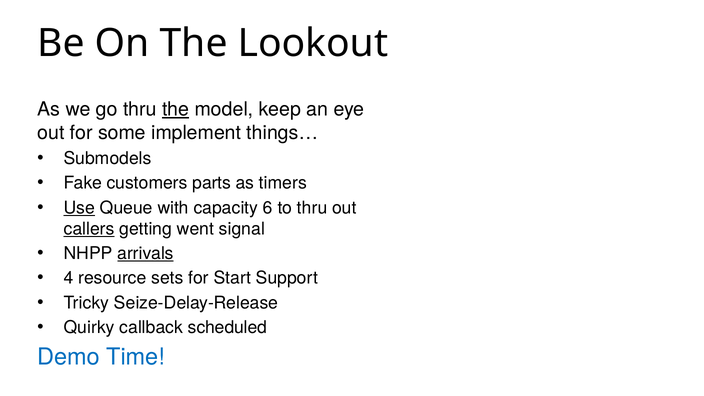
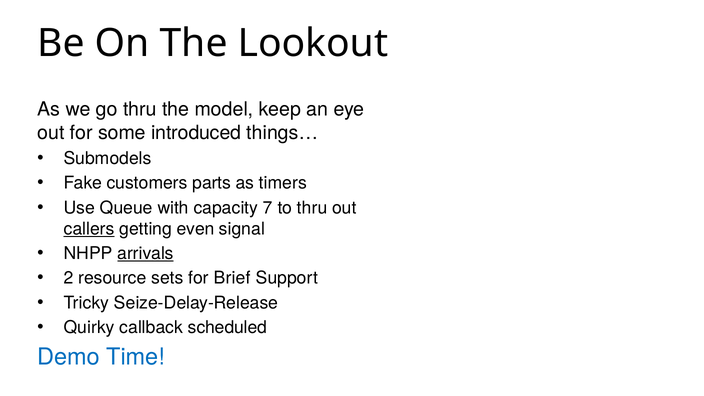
the underline: present -> none (176, 109)
implement: implement -> introduced (196, 133)
Use underline: present -> none (79, 208)
6: 6 -> 7 (268, 208)
went: went -> even (196, 229)
4: 4 -> 2 (69, 278)
Start: Start -> Brief (232, 278)
